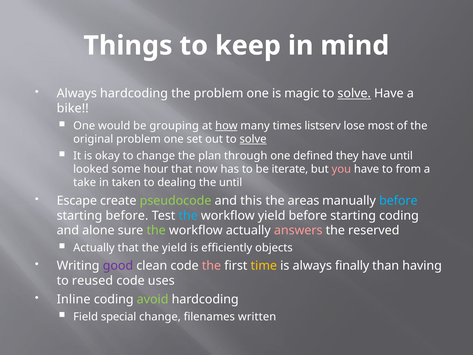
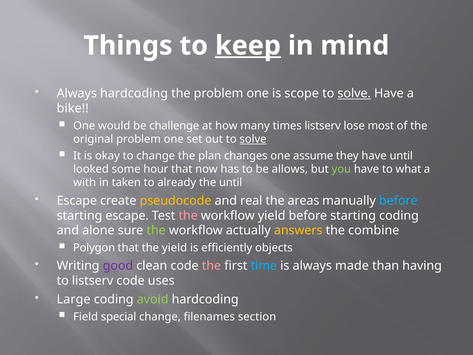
keep underline: none -> present (248, 46)
magic: magic -> scope (302, 93)
grouping: grouping -> challenge (174, 126)
how underline: present -> none (226, 126)
through: through -> changes (246, 156)
defined: defined -> assume (313, 156)
iterate: iterate -> allows (290, 169)
you colour: pink -> light green (341, 169)
from: from -> what (408, 169)
take: take -> with (85, 182)
dealing: dealing -> already (177, 182)
pseudocode colour: light green -> yellow (176, 200)
this: this -> real (251, 200)
starting before: before -> escape (127, 215)
the colour: light blue -> pink (188, 215)
answers colour: pink -> yellow (298, 230)
reserved: reserved -> combine (374, 230)
Actually: Actually -> Polygon (94, 248)
time colour: yellow -> light blue (264, 266)
finally: finally -> made (352, 266)
to reused: reused -> listserv (93, 281)
Inline: Inline -> Large (74, 299)
written: written -> section (257, 316)
